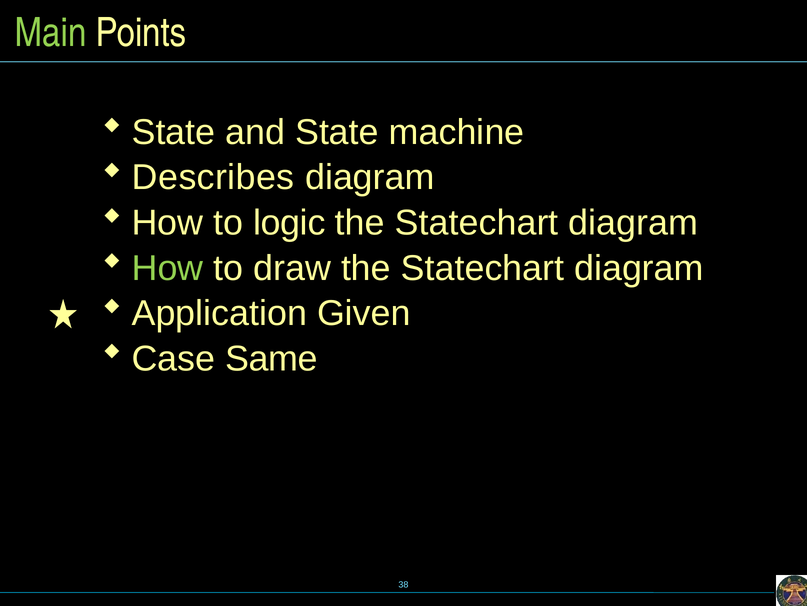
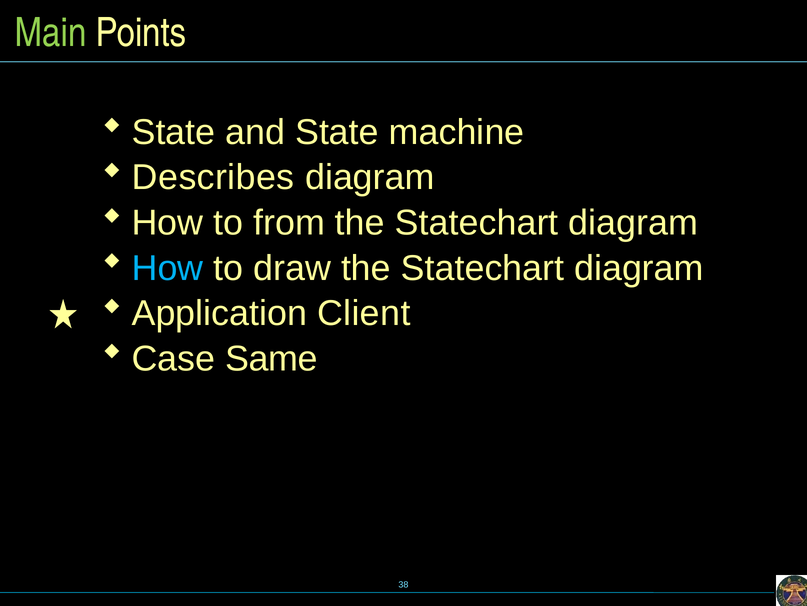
logic: logic -> from (289, 223)
How colour: light green -> light blue (167, 268)
Given: Given -> Client (364, 313)
